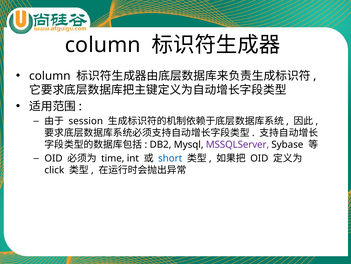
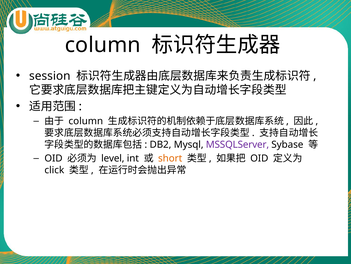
column: column -> session (50, 76)
session: session -> column (86, 121)
time: time -> level (113, 158)
short colour: blue -> orange (170, 158)
